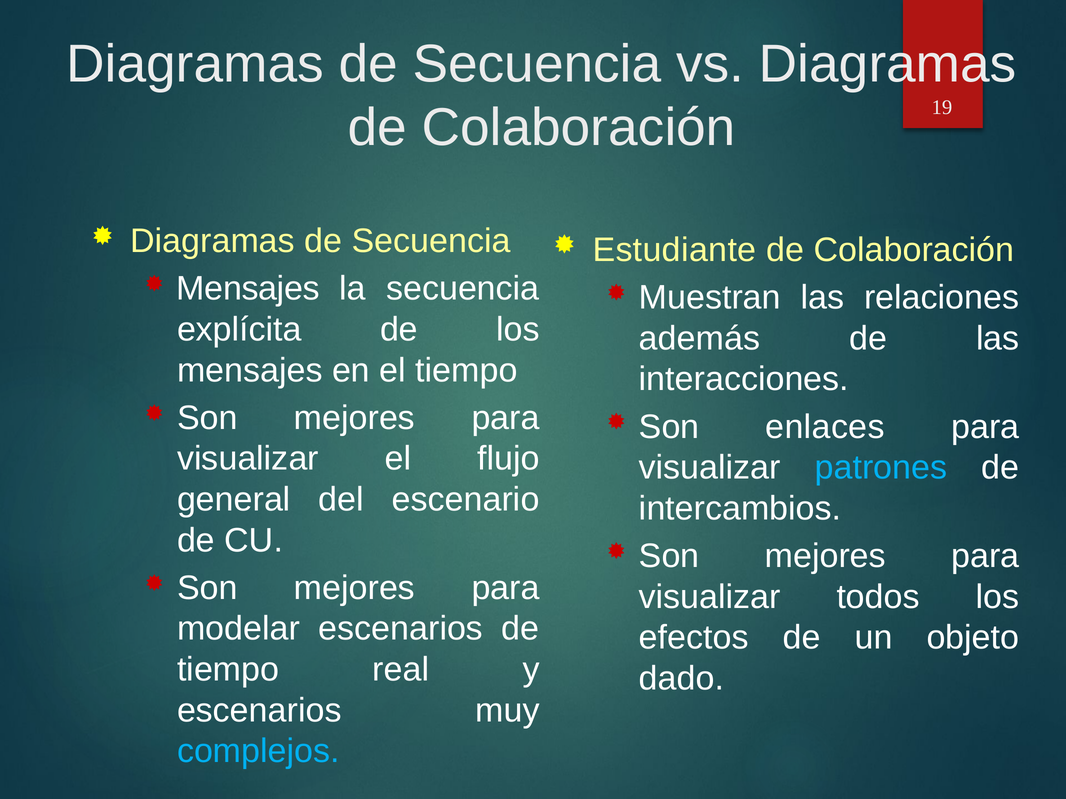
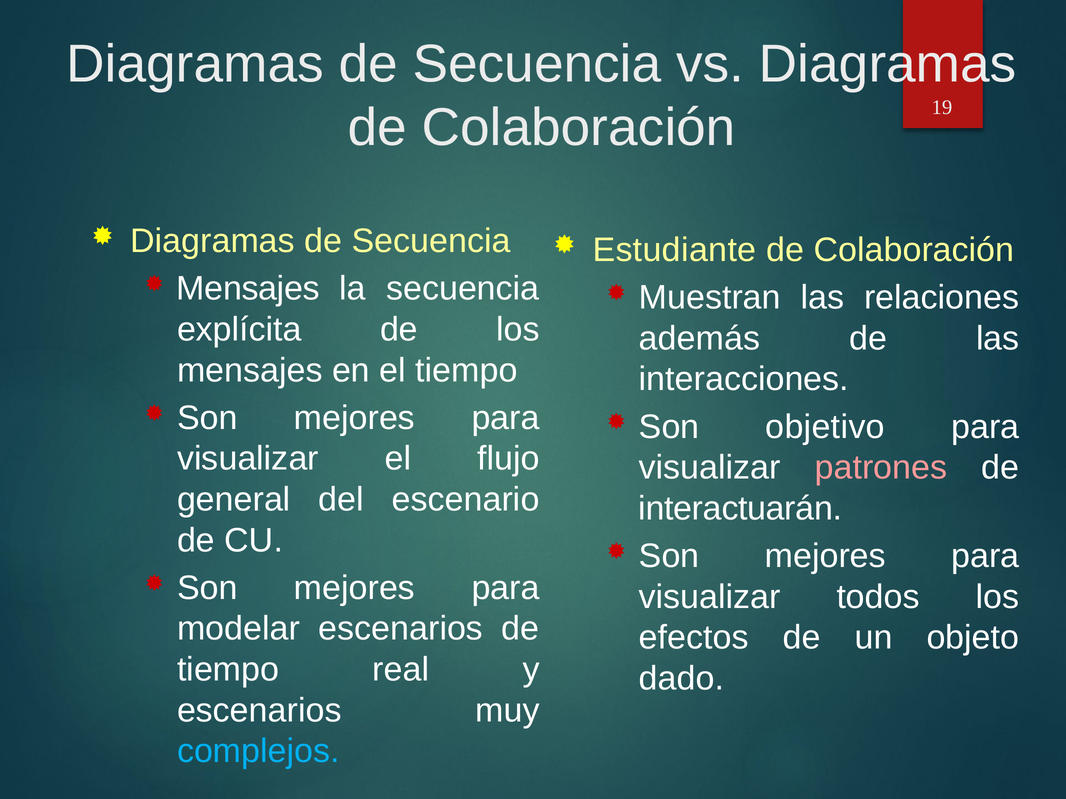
enlaces: enlaces -> objetivo (825, 427)
patrones colour: light blue -> pink (881, 468)
intercambios: intercambios -> interactuarán (740, 509)
